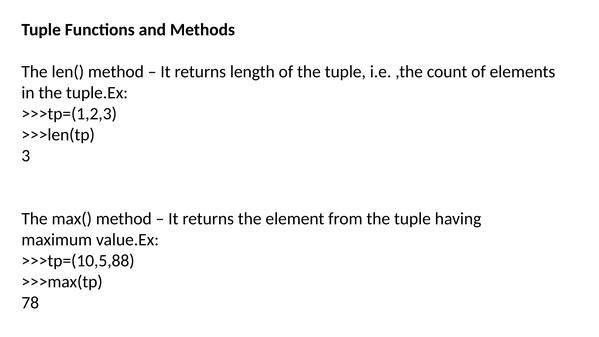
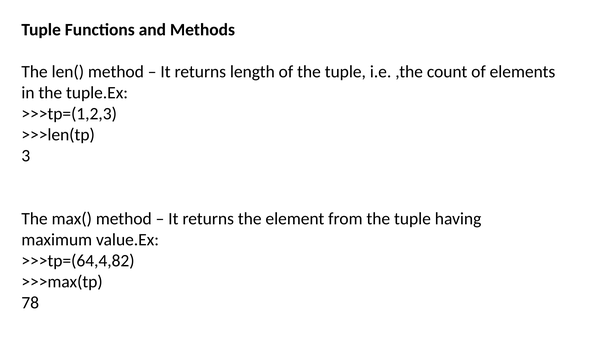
>>>tp=(10,5,88: >>>tp=(10,5,88 -> >>>tp=(64,4,82 (78, 261)
